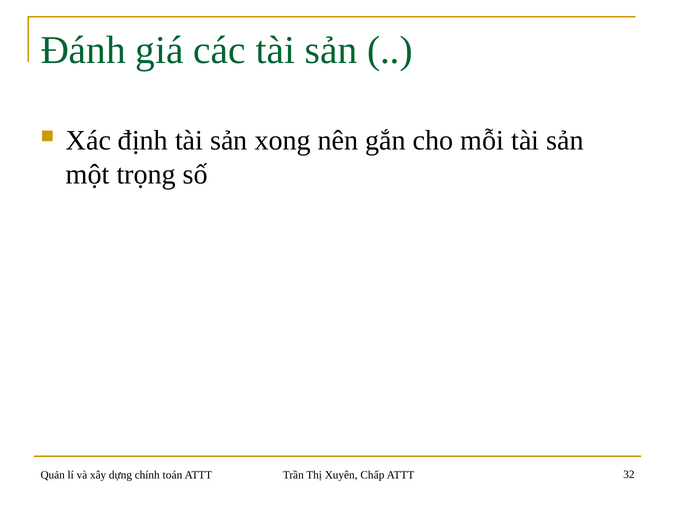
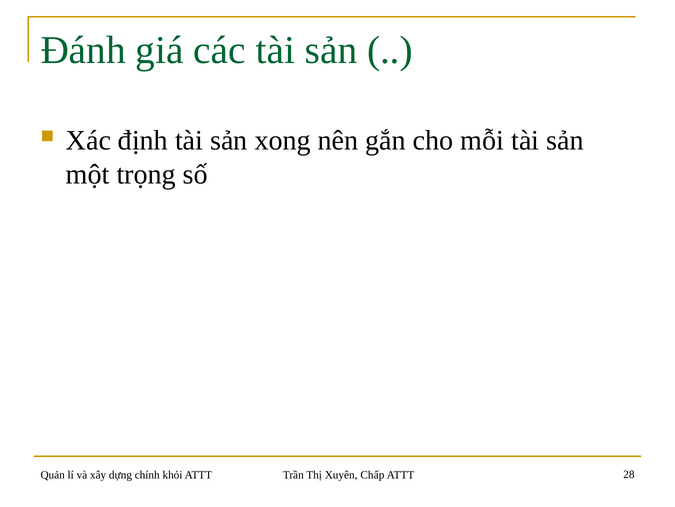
toán: toán -> khỏi (172, 474)
32: 32 -> 28 (629, 474)
